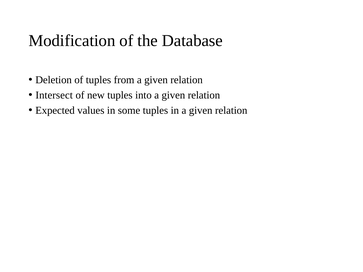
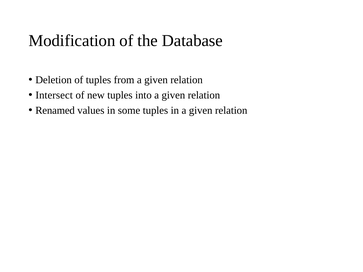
Expected: Expected -> Renamed (55, 110)
